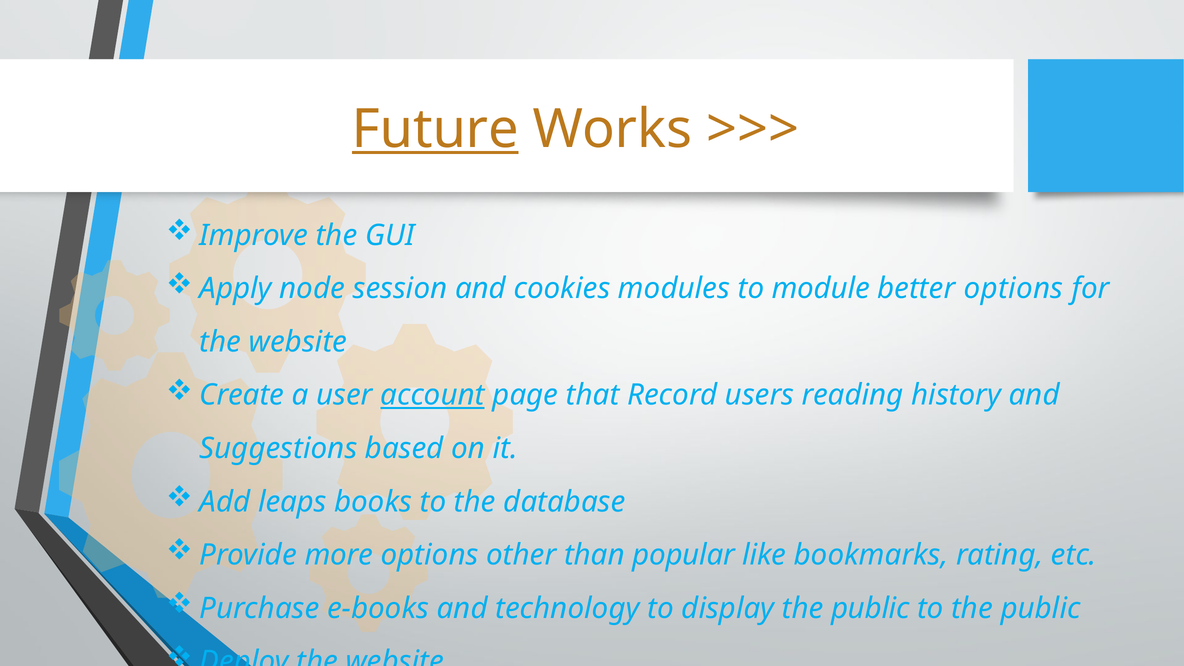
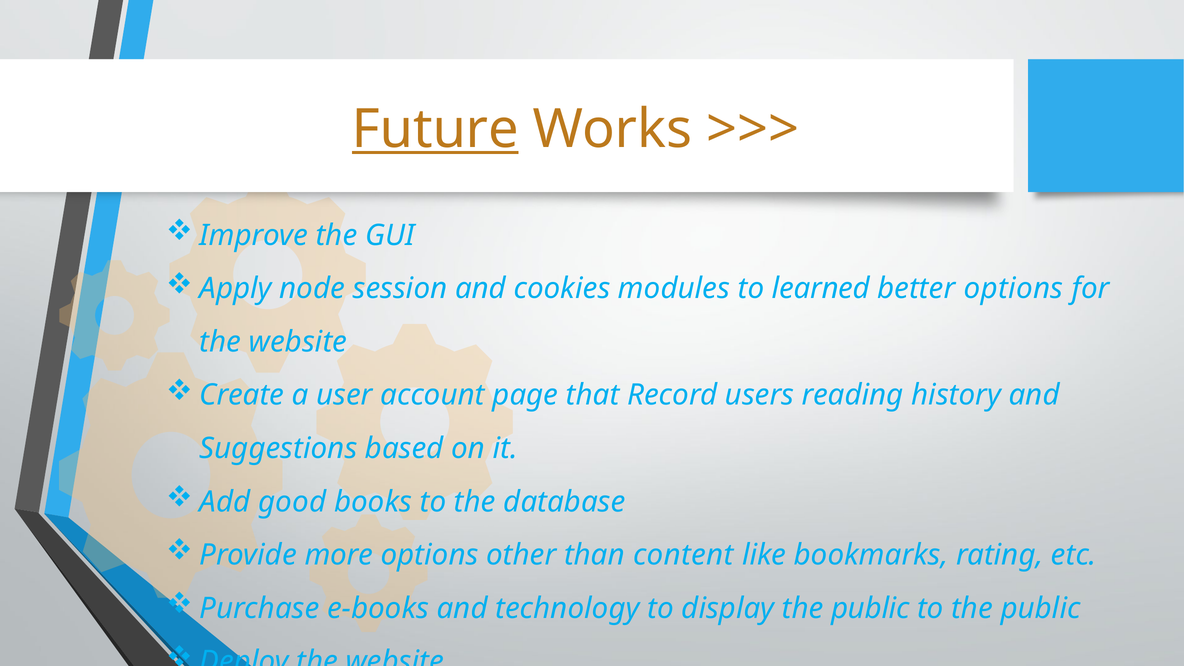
module: module -> learned (821, 289)
account underline: present -> none (433, 395)
leaps: leaps -> good (292, 502)
popular: popular -> content (683, 555)
